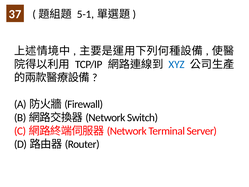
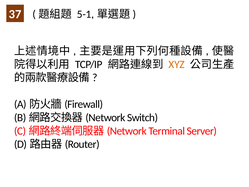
XYZ colour: blue -> orange (177, 64)
